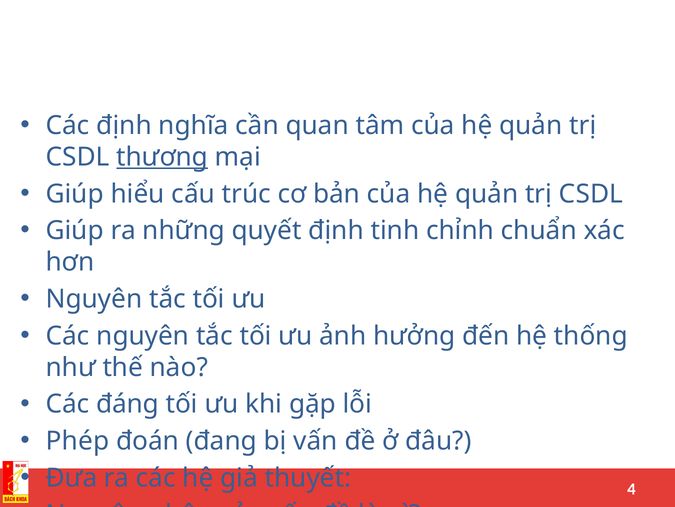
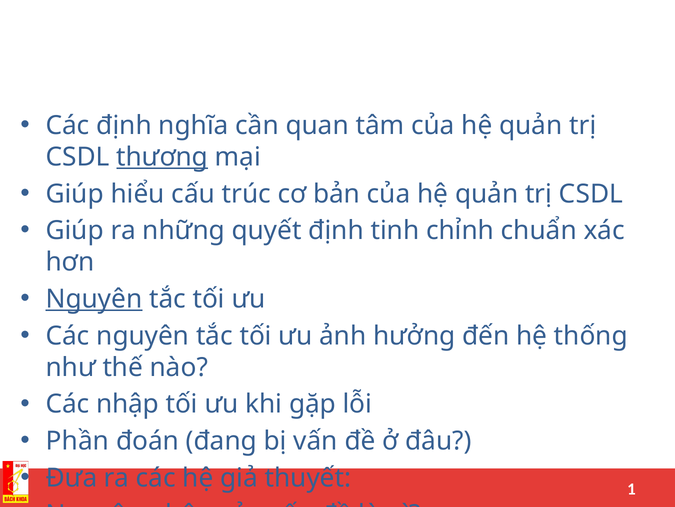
Nguyên underline: none -> present (94, 299)
đáng: đáng -> nhập (128, 404)
Phép: Phép -> Phần (77, 440)
4: 4 -> 1 (631, 489)
